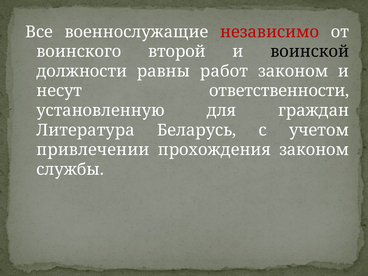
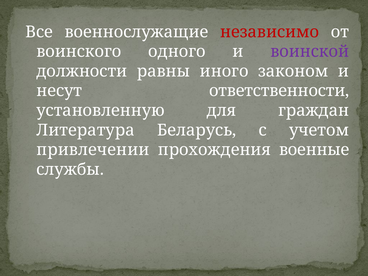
второй: второй -> одного (177, 52)
воинской colour: black -> purple (310, 52)
работ: работ -> иного (224, 71)
прохождения законом: законом -> военные (314, 150)
